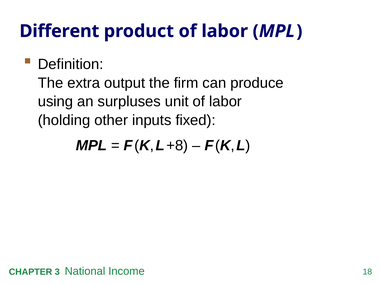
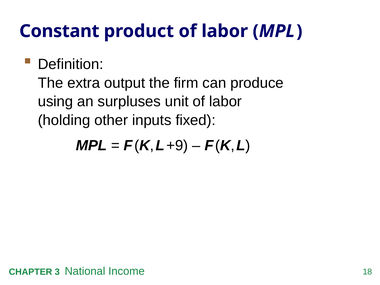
Different: Different -> Constant (59, 31)
+8: +8 -> +9 (177, 145)
